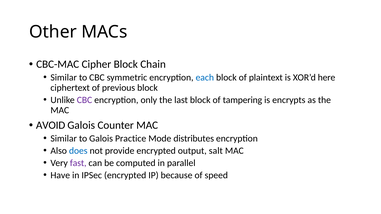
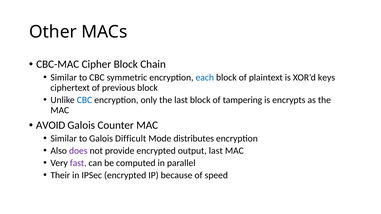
here: here -> keys (326, 78)
CBC colour: purple -> blue (84, 100)
Practice: Practice -> Difficult (131, 139)
does colour: blue -> purple (78, 151)
output salt: salt -> last (216, 151)
Have: Have -> Their (60, 175)
